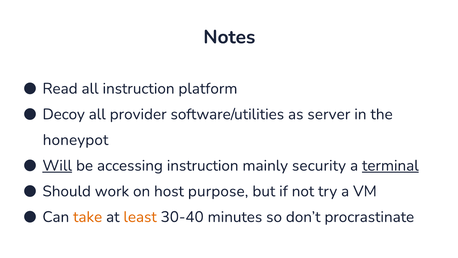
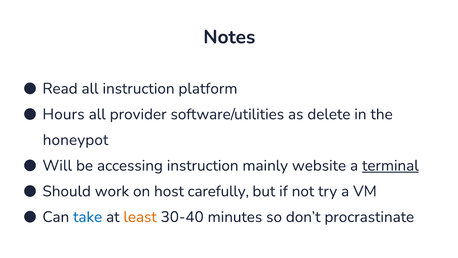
Decoy: Decoy -> Hours (64, 114)
server: server -> delete (329, 114)
Will underline: present -> none (57, 165)
security: security -> website (319, 165)
purpose: purpose -> carefully (218, 191)
take colour: orange -> blue (88, 217)
